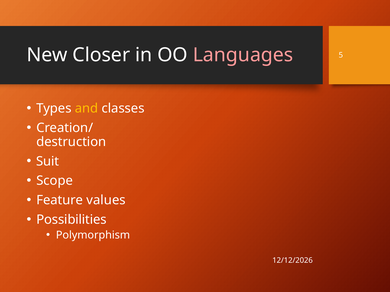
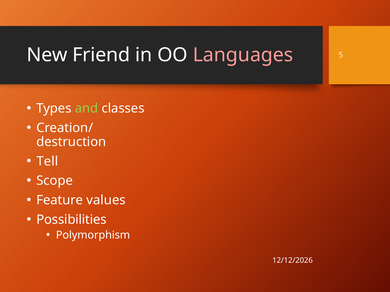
Closer: Closer -> Friend (101, 55)
and colour: yellow -> light green (87, 109)
Suit: Suit -> Tell (47, 162)
